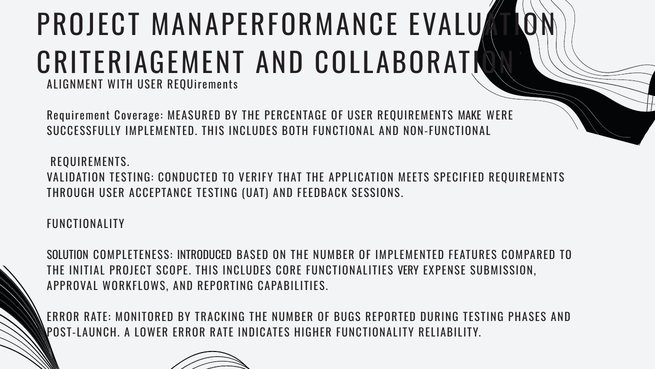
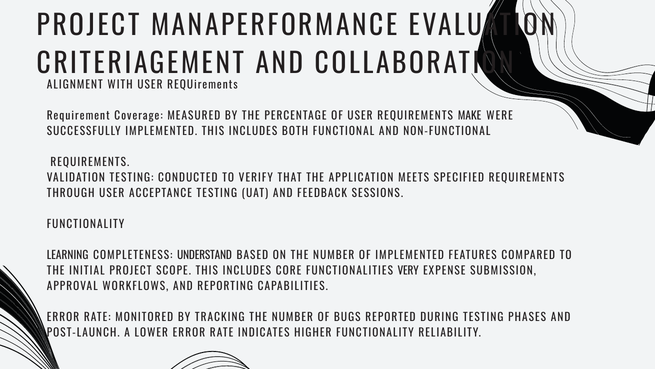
SOLUTION: SOLUTION -> LEARNING (68, 255)
INTRODUCED: INTRODUCED -> UNDERSTAND (205, 255)
